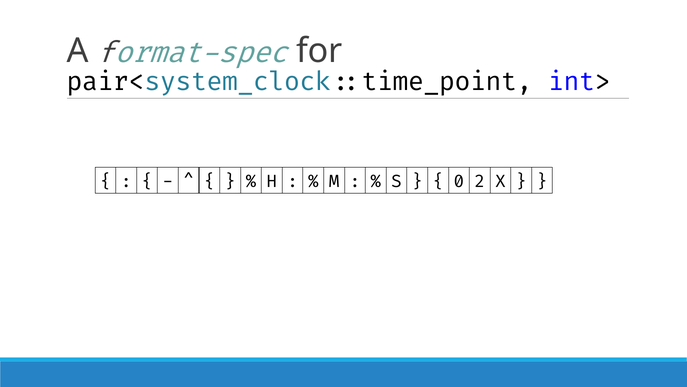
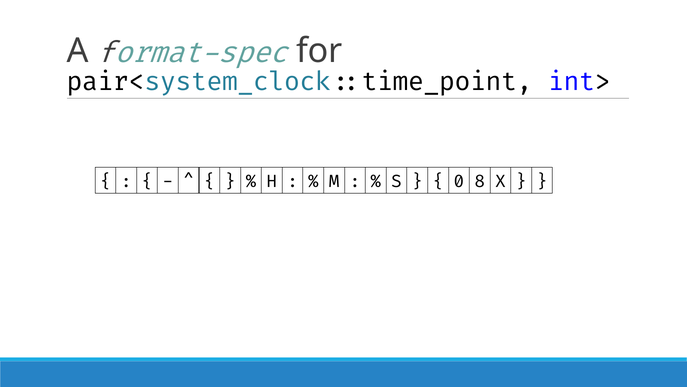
2: 2 -> 8 (480, 181)
